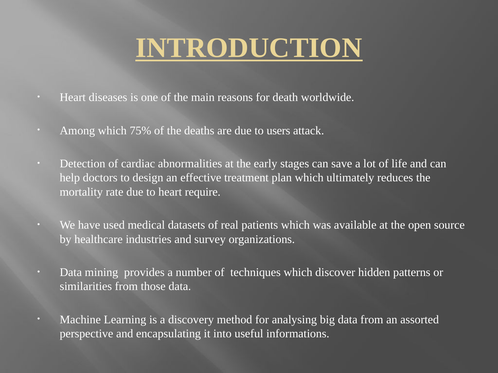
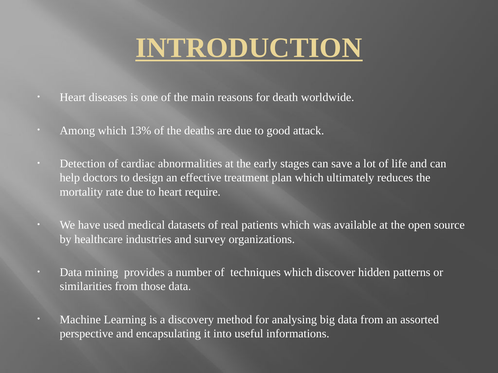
75%: 75% -> 13% (140, 131)
users: users -> good (278, 131)
